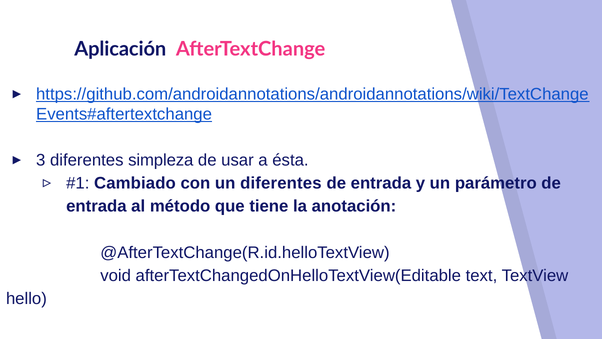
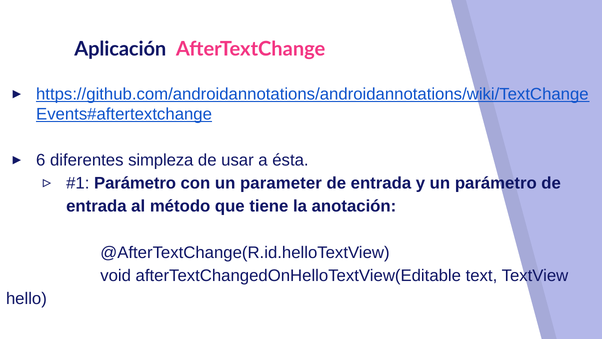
3: 3 -> 6 (41, 160)
Cambiado: Cambiado -> Parámetro (135, 183)
un diferentes: diferentes -> parameter (281, 183)
